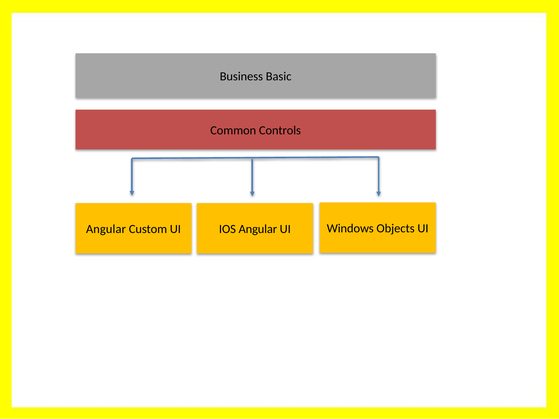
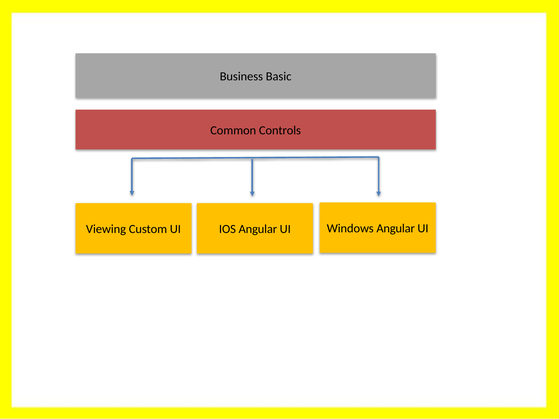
Angular: Angular -> Viewing (106, 229)
Windows Objects: Objects -> Angular (396, 229)
